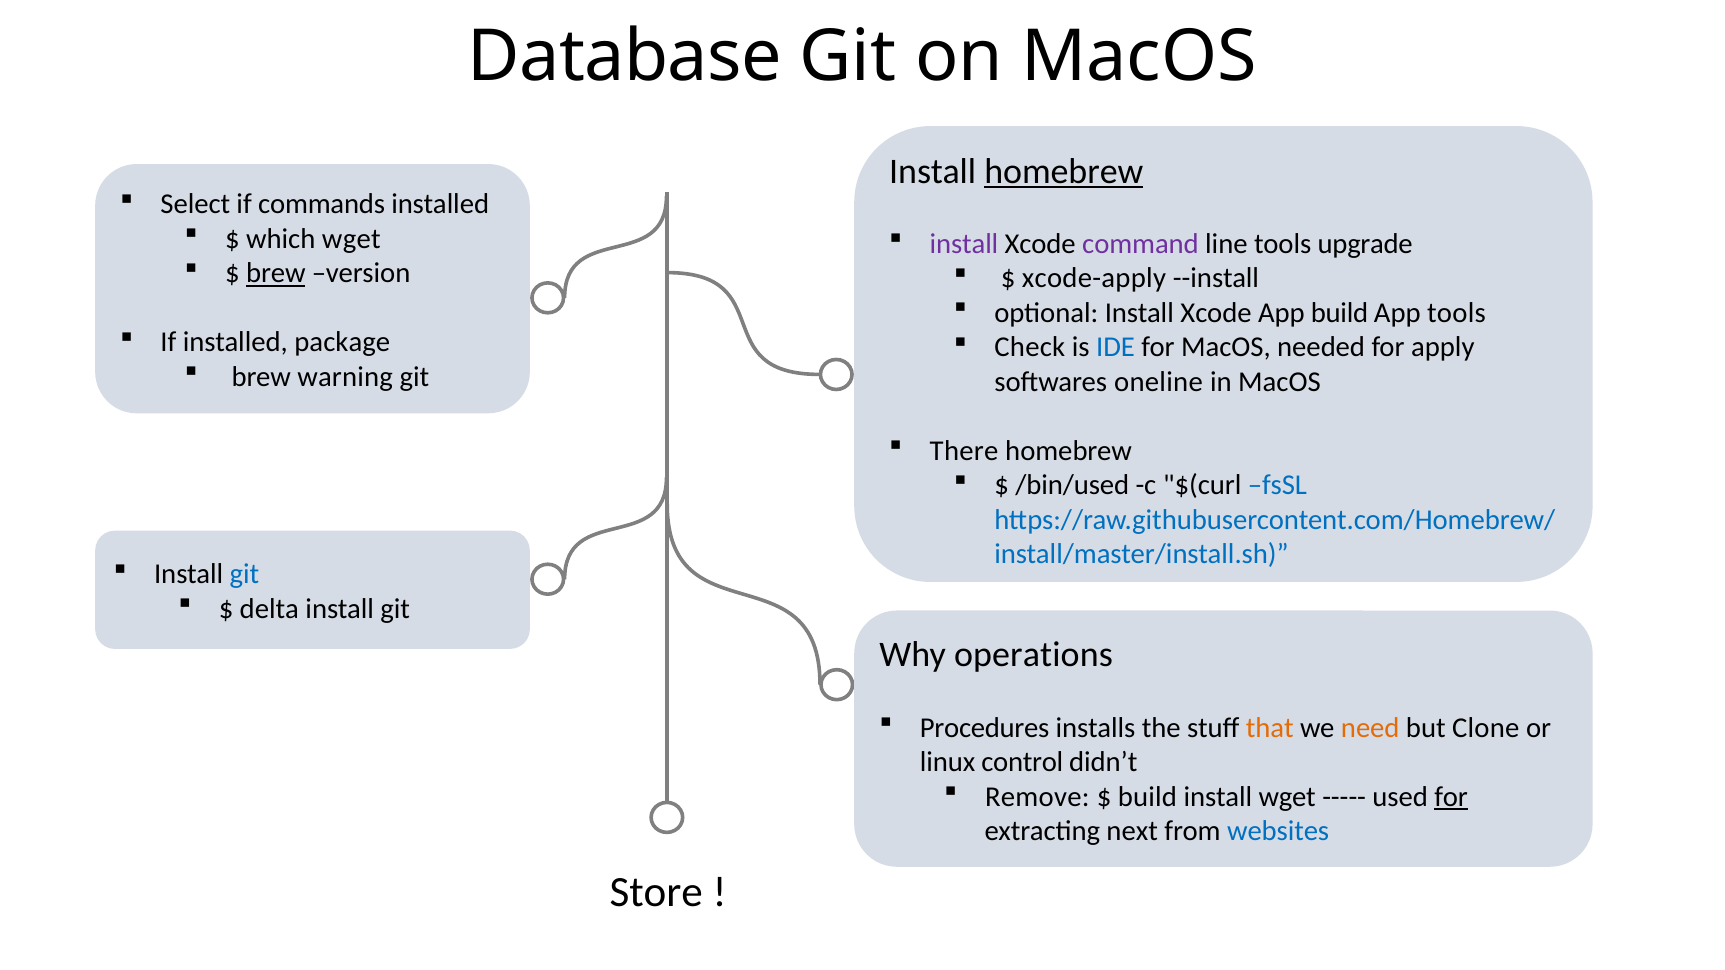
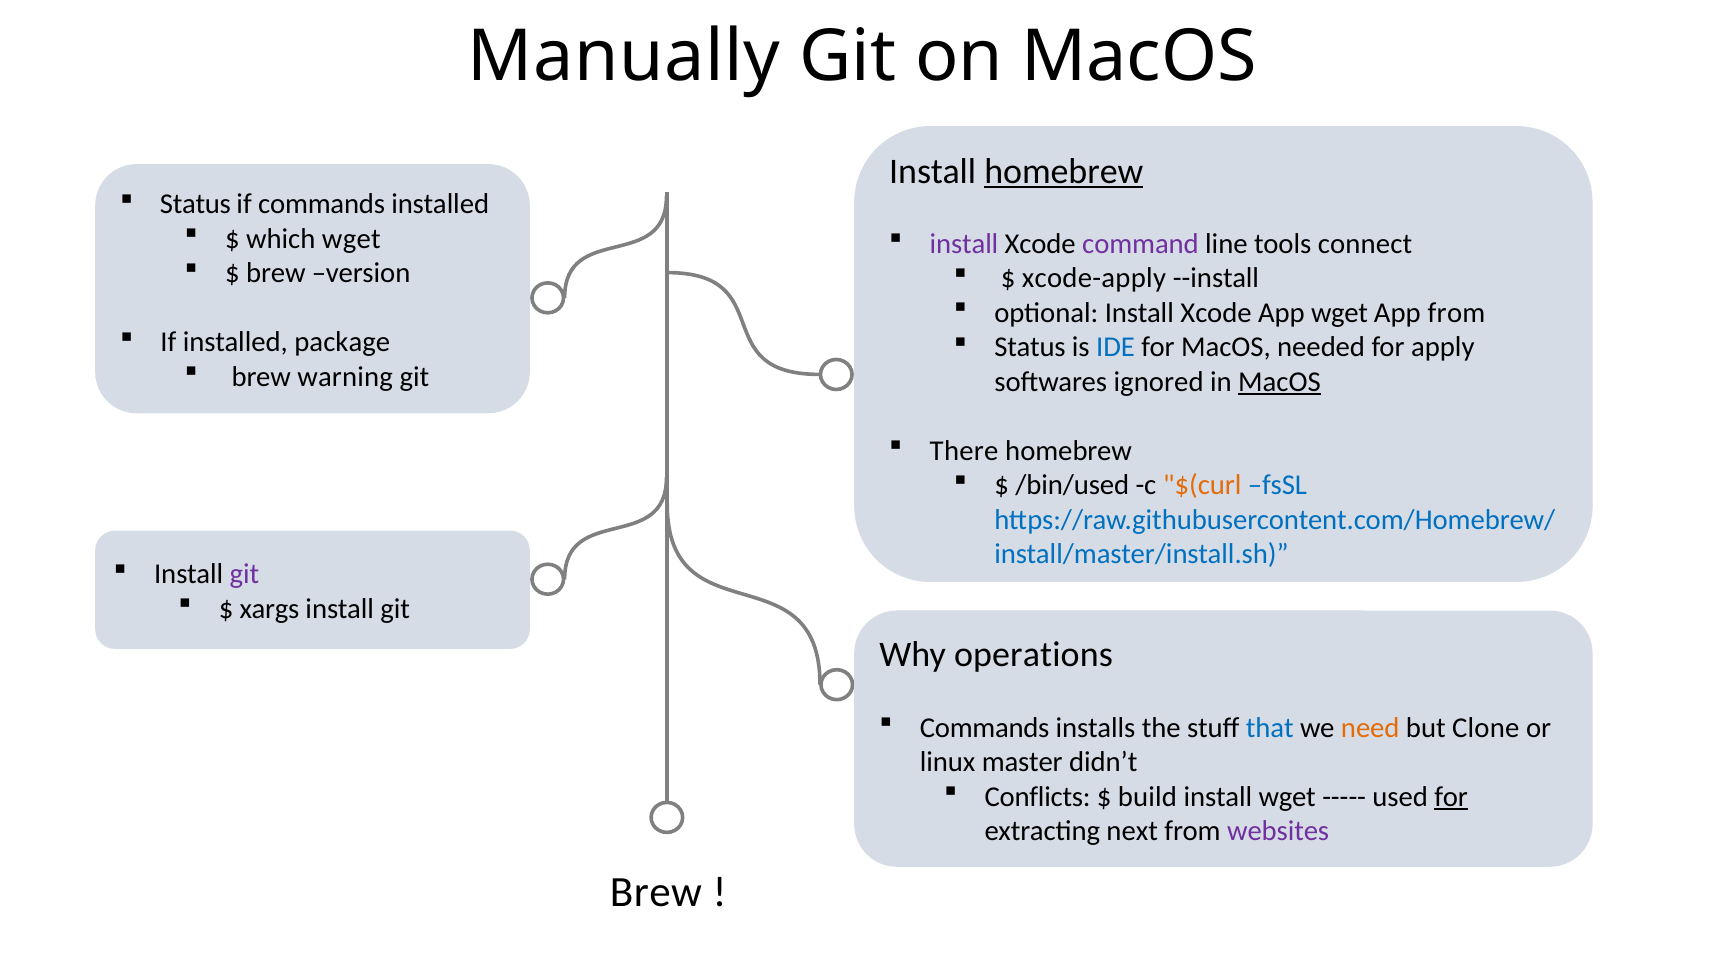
Database: Database -> Manually (624, 57)
Select: Select -> Status (195, 205)
upgrade: upgrade -> connect (1365, 244)
brew underline: present -> none (276, 274)
App build: build -> wget (1340, 313)
App tools: tools -> from (1457, 313)
Check: Check -> Status (1030, 348)
oneline: oneline -> ignored (1159, 382)
MacOS underline: none -> present (1279, 382)
$(curl colour: black -> orange (1202, 485)
git colour: blue -> purple (244, 575)
delta: delta -> xargs (269, 609)
Procedures: Procedures -> Commands (985, 728)
that colour: orange -> blue (1270, 728)
control: control -> master (1022, 762)
Remove: Remove -> Conflicts (1038, 797)
websites colour: blue -> purple (1278, 831)
Store: Store -> Brew (656, 892)
